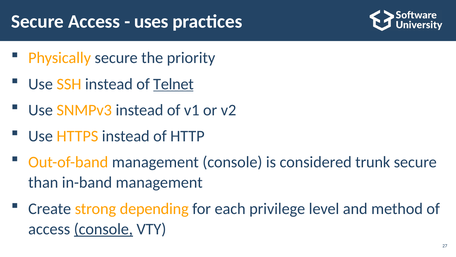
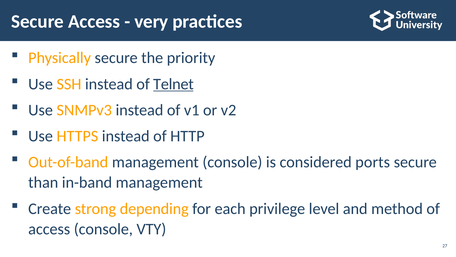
uses: uses -> very (151, 22)
trunk: trunk -> ports (373, 162)
console underline: present -> none (103, 229)
